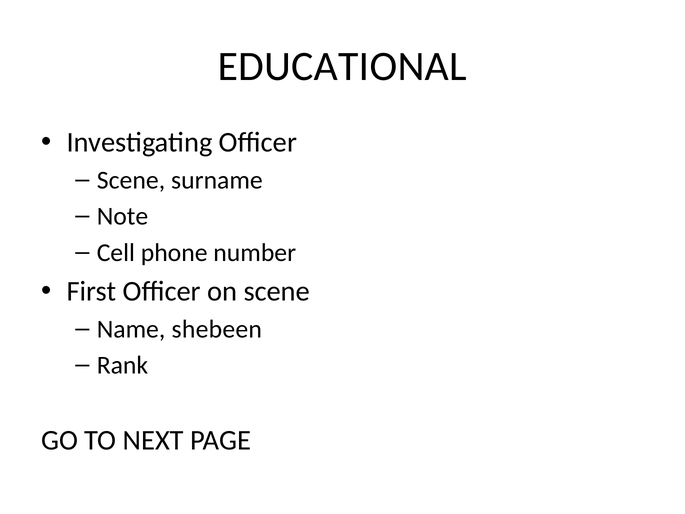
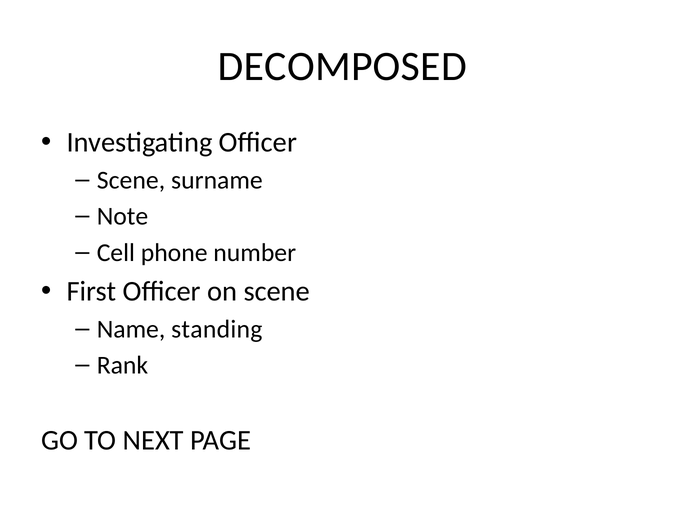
EDUCATIONAL: EDUCATIONAL -> DECOMPOSED (342, 66)
shebeen: shebeen -> standing (217, 329)
